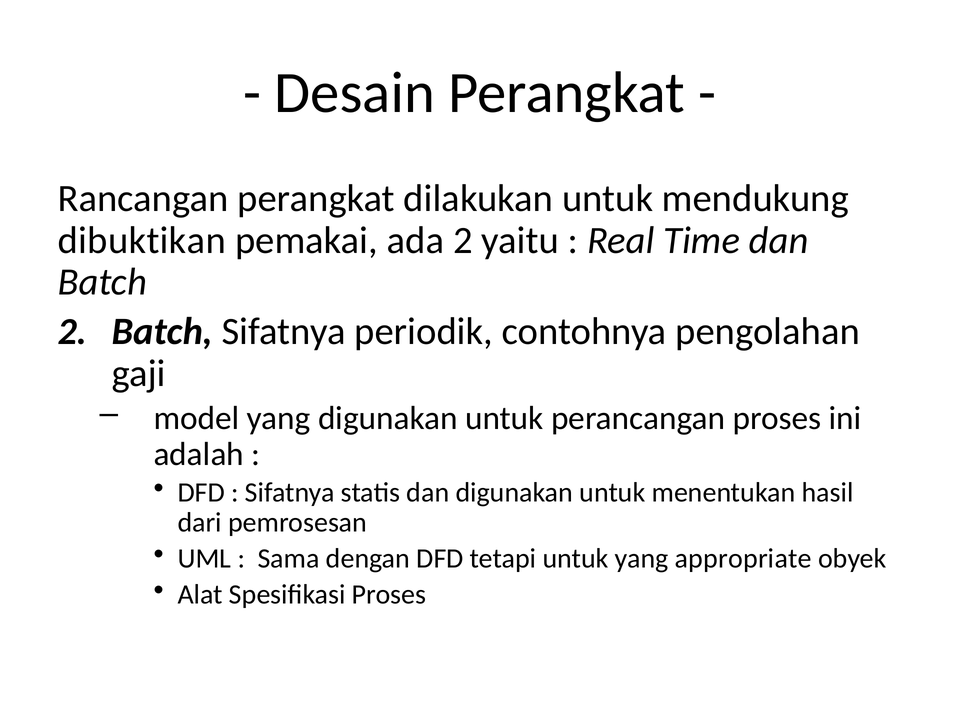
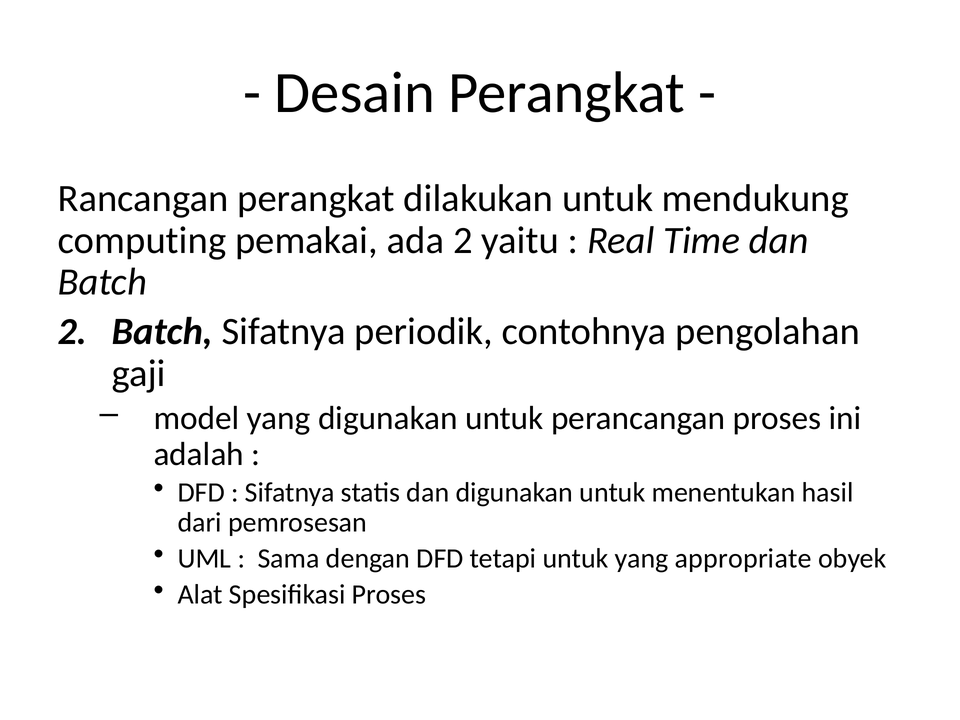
dibuktikan: dibuktikan -> computing (142, 240)
